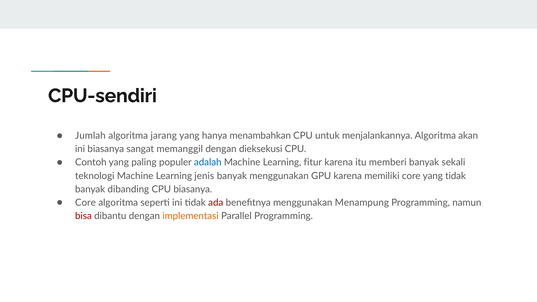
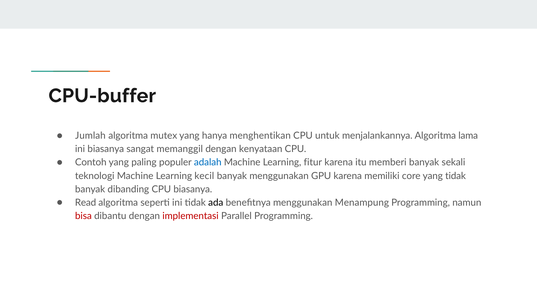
CPU-sendiri: CPU-sendiri -> CPU-buffer (102, 96)
jarang: jarang -> mutex (164, 136)
menambahkan: menambahkan -> menghentikan (260, 136)
akan: akan -> lama (468, 136)
dieksekusi: dieksekusi -> kenyataan (261, 149)
jenis: jenis -> kecil (204, 176)
Core: Core -> Read (86, 203)
ada colour: red -> black (216, 203)
implementasi colour: orange -> red (191, 216)
